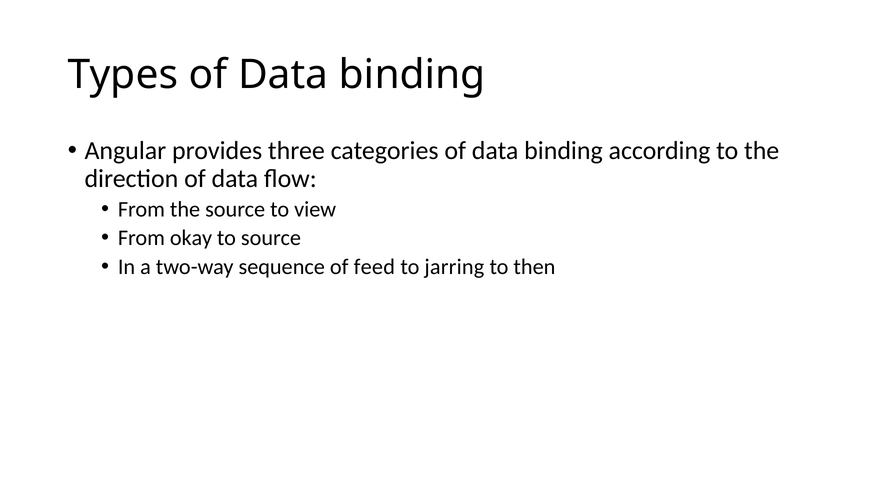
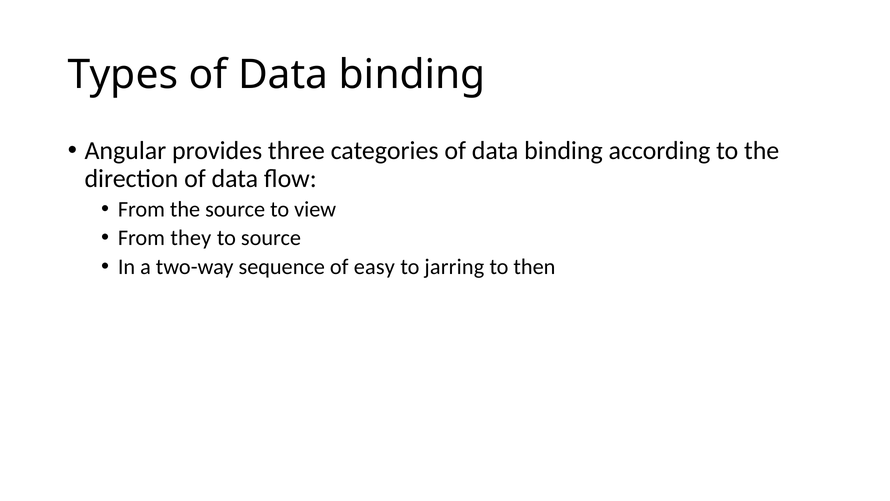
okay: okay -> they (191, 238)
feed: feed -> easy (374, 266)
